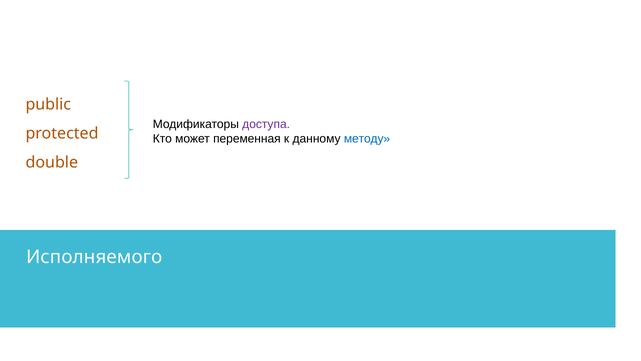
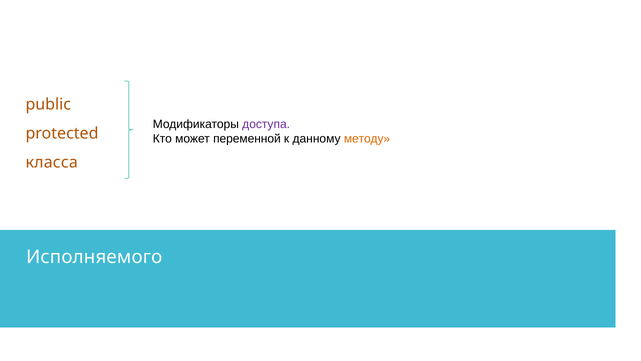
переменная: переменная -> переменной (247, 139)
методу colour: blue -> orange (367, 139)
double: double -> класса (52, 162)
